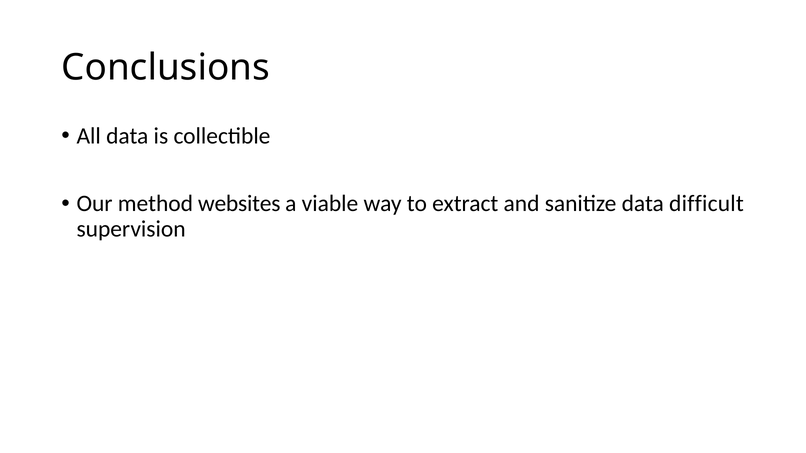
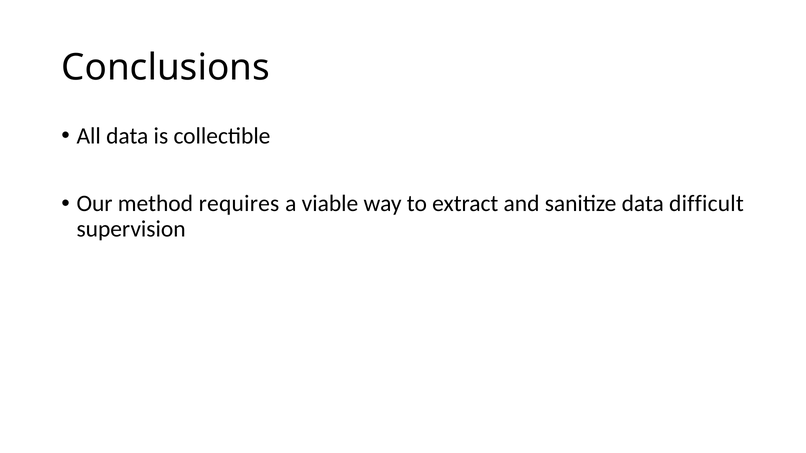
websites: websites -> requires (239, 204)
